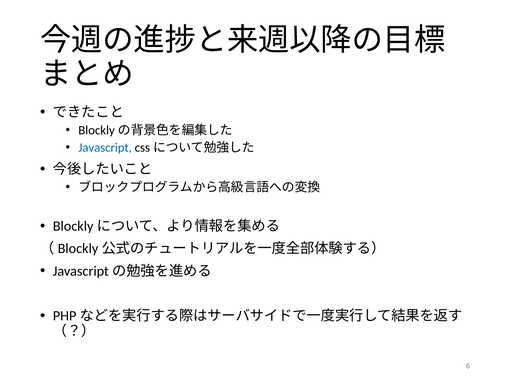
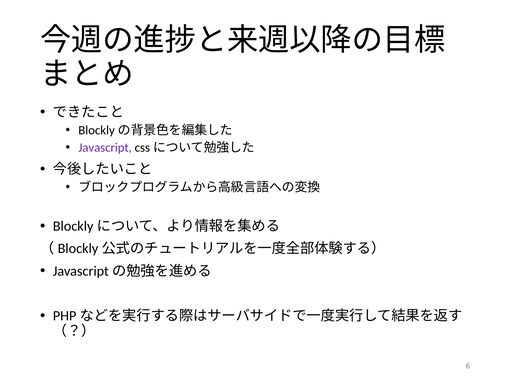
Javascript colour: blue -> purple (105, 147)
